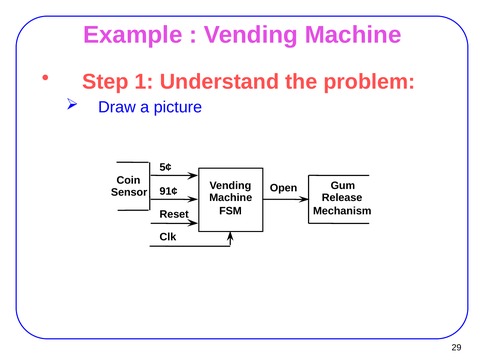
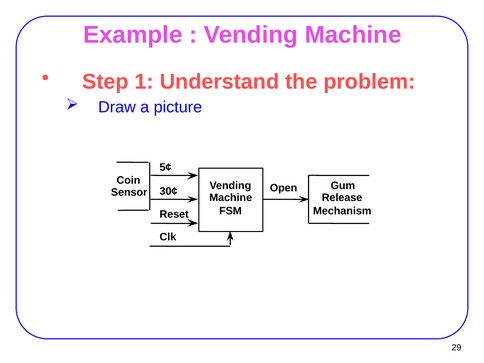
91¢: 91¢ -> 30¢ (168, 191)
